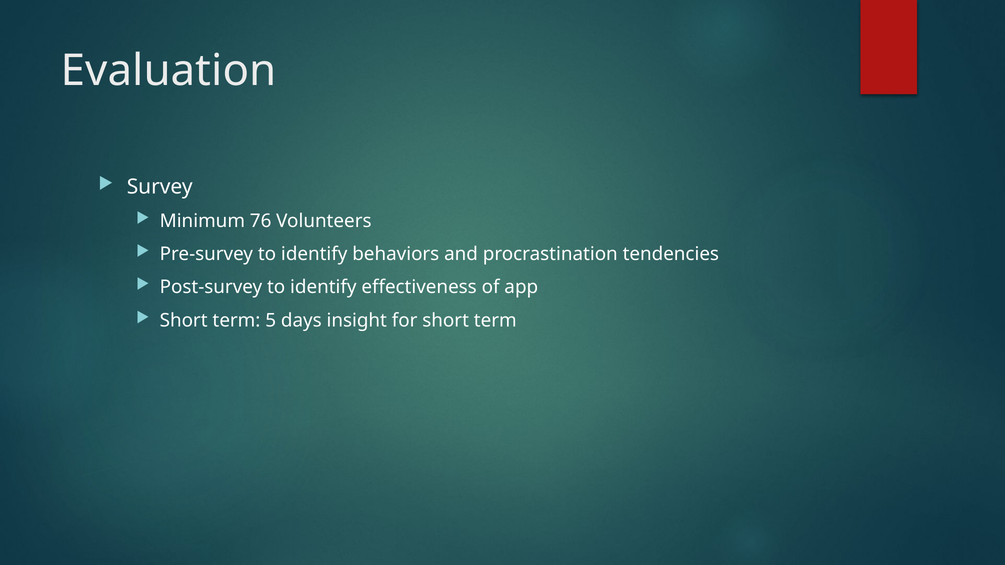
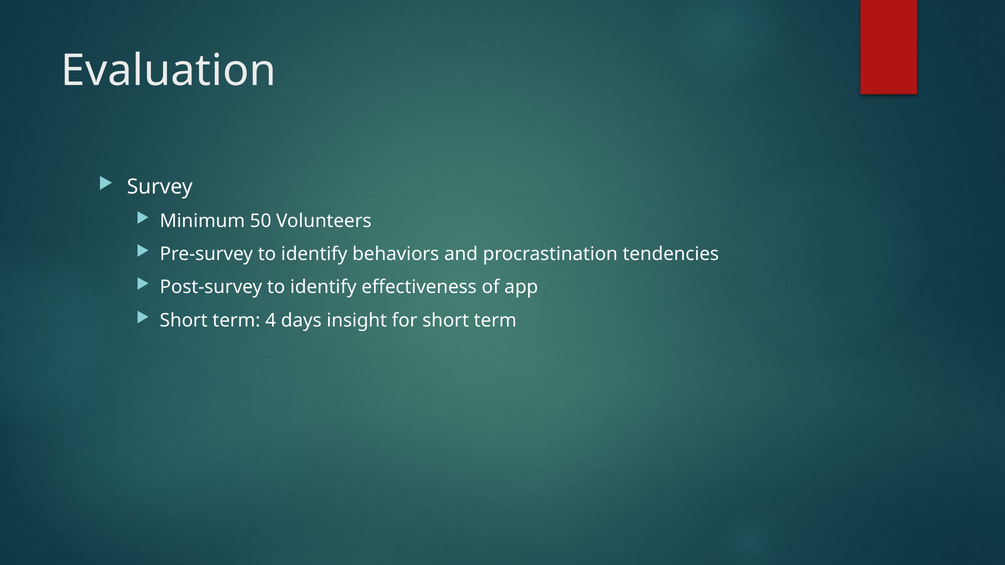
76: 76 -> 50 (261, 221)
5: 5 -> 4 (271, 321)
